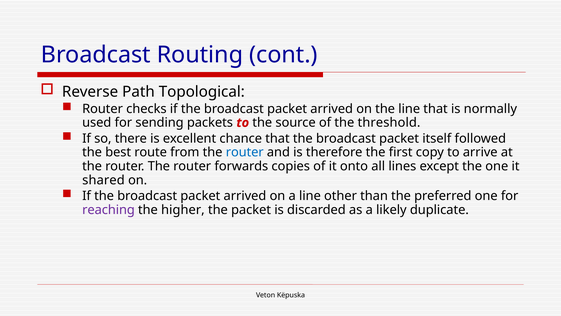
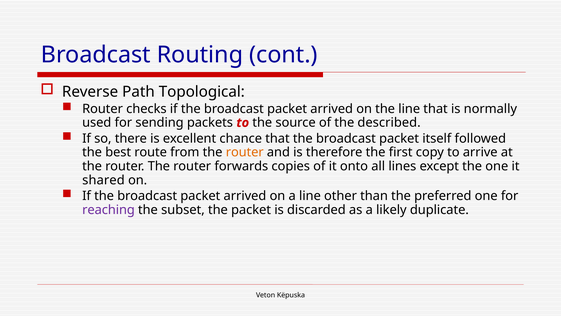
threshold: threshold -> described (389, 123)
router colour: blue -> orange (245, 152)
higher: higher -> subset (183, 210)
